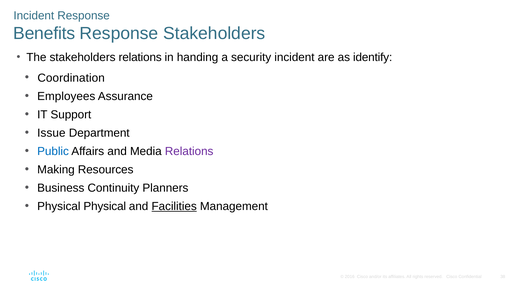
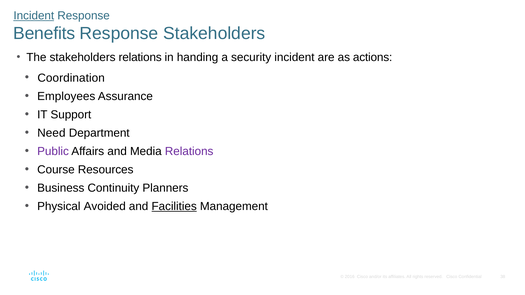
Incident underline: none -> present (34, 16)
identify: identify -> actions (373, 57)
Issue: Issue -> Need (51, 133)
Public colour: blue -> purple (53, 151)
Making: Making -> Course (56, 170)
Physical Physical: Physical -> Avoided (105, 207)
